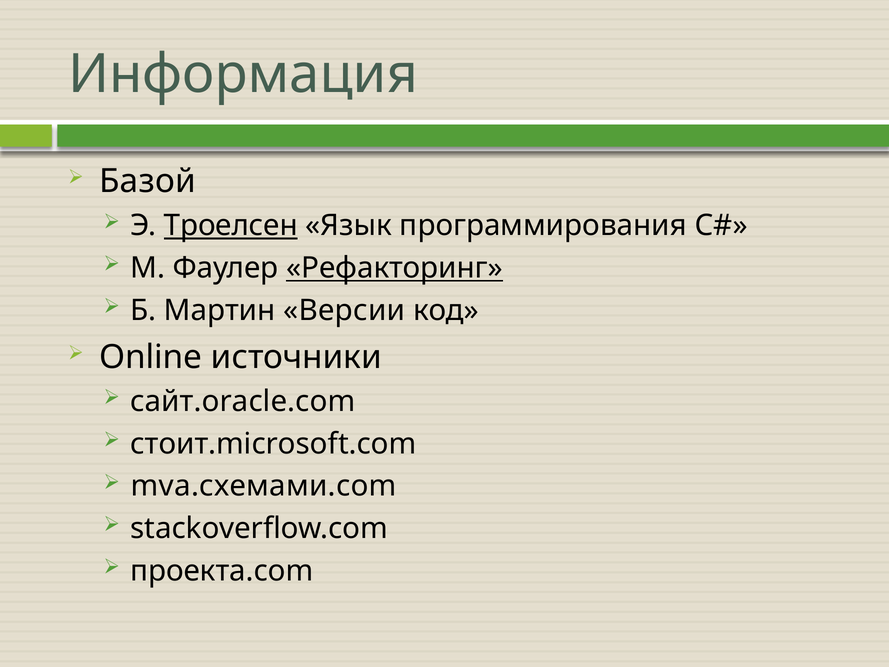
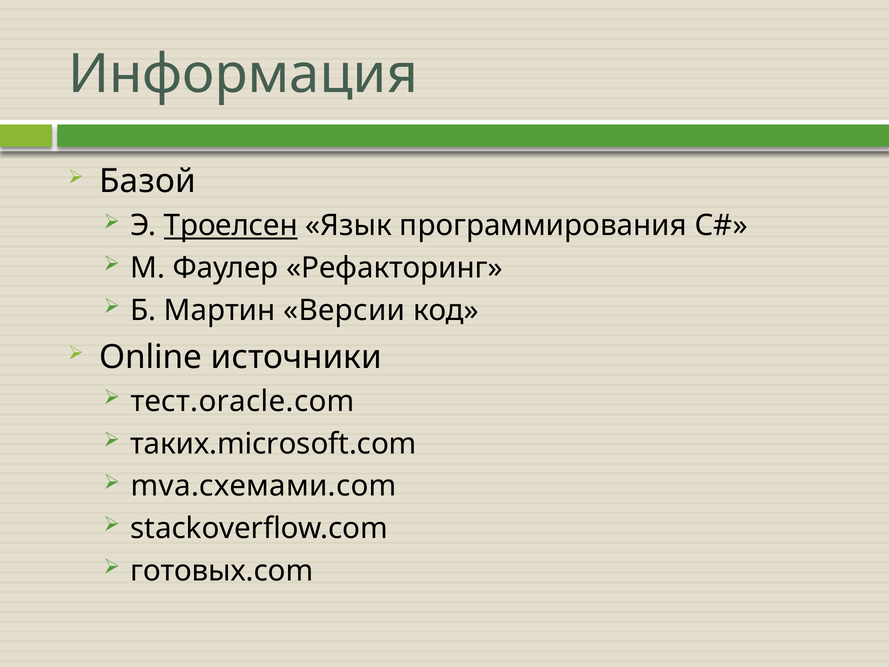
Рефакторинг underline: present -> none (395, 268)
сайт.oracle.com: сайт.oracle.com -> тест.oracle.com (243, 401)
стоит.microsoft.com: стоит.microsoft.com -> таких.microsoft.com (273, 444)
проекта.com: проекта.com -> готовых.com (222, 571)
